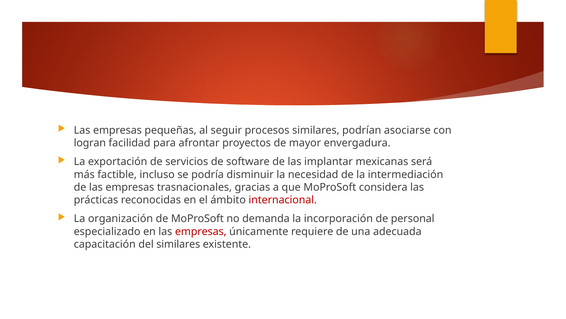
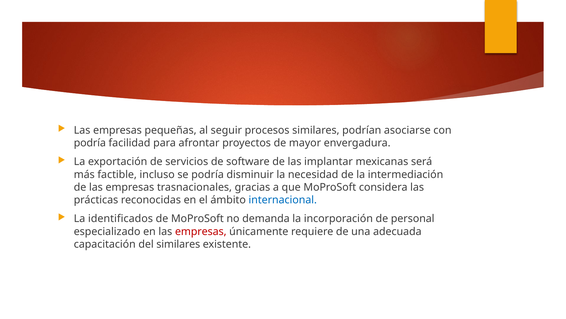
logran: logran -> podría (90, 143)
internacional colour: red -> blue (283, 200)
organización: organización -> identificados (120, 218)
